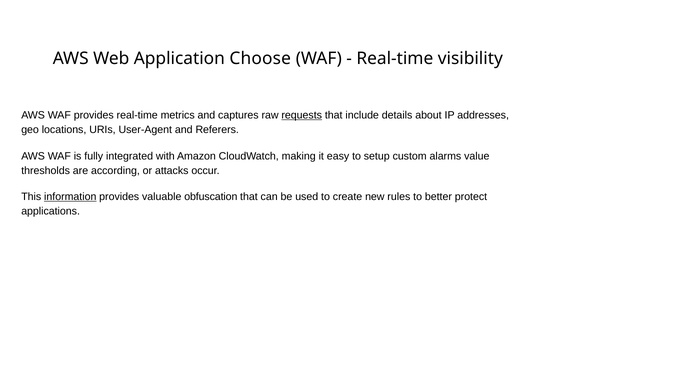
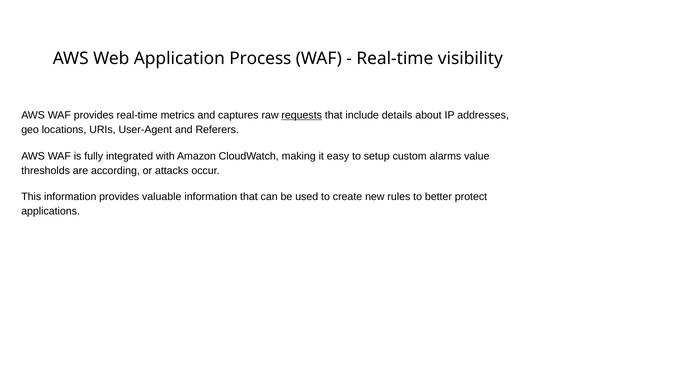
Choose: Choose -> Process (260, 58)
information underline: present -> none (70, 196)
valuable obfuscation: obfuscation -> information (211, 196)
